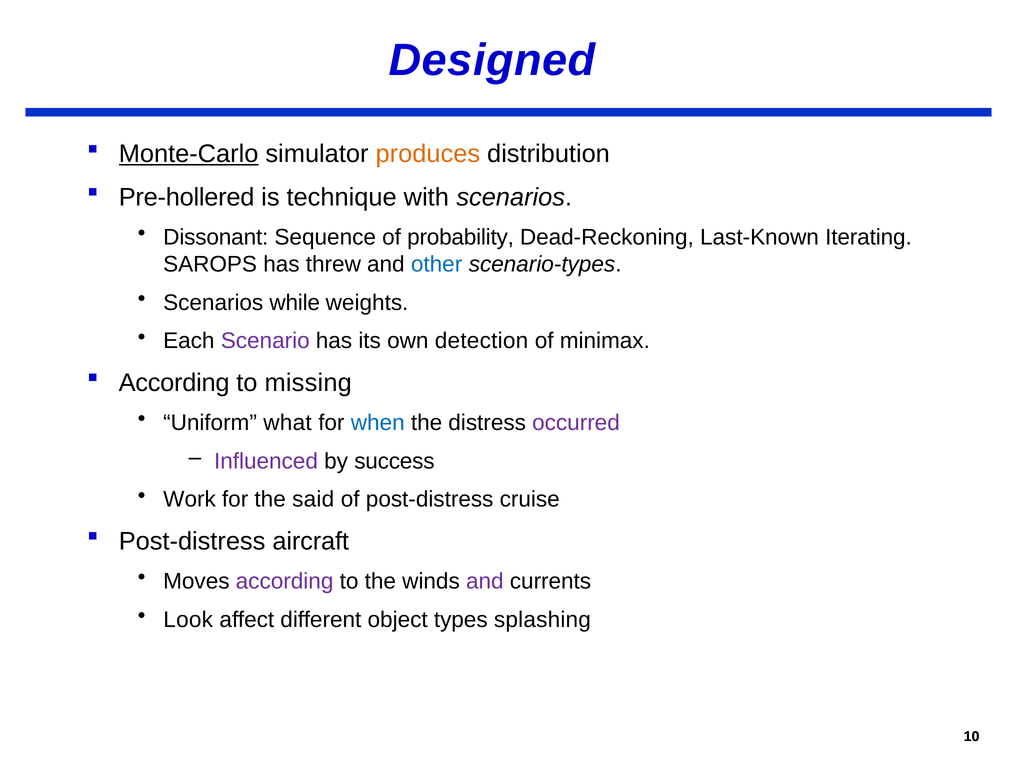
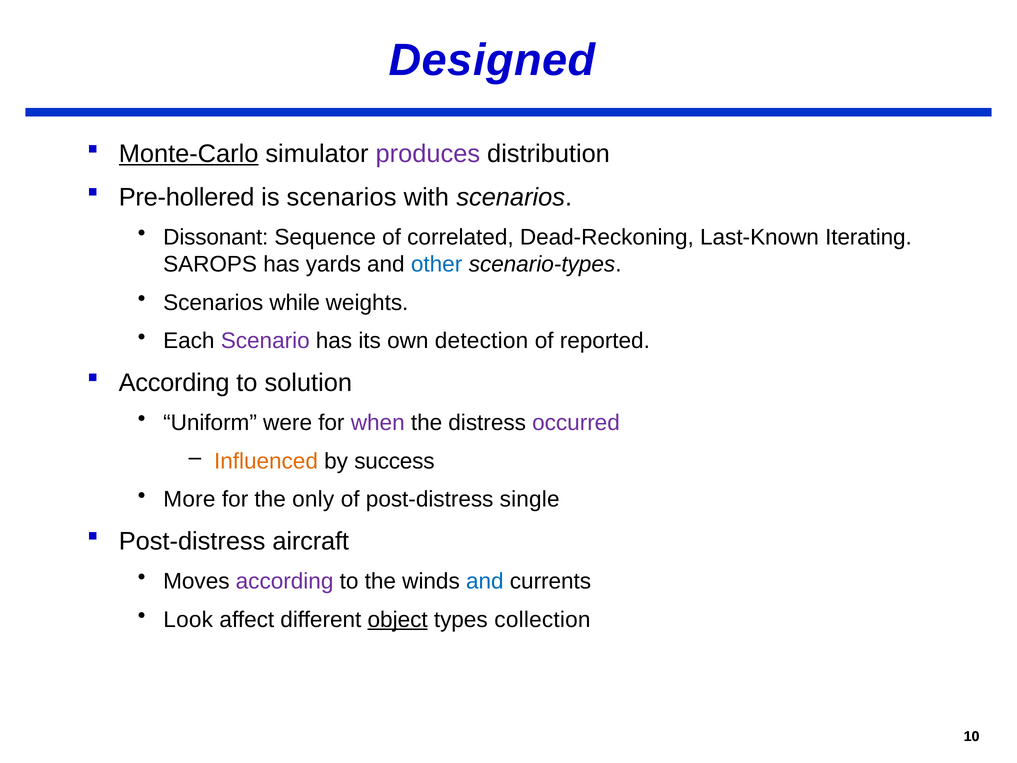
produces colour: orange -> purple (428, 154)
is technique: technique -> scenarios (342, 197)
probability: probability -> correlated (460, 237)
threw: threw -> yards (333, 264)
minimax: minimax -> reported (605, 341)
missing: missing -> solution (308, 383)
what: what -> were (288, 423)
when colour: blue -> purple (378, 423)
Influenced colour: purple -> orange (266, 461)
Work: Work -> More (189, 499)
said: said -> only (313, 499)
cruise: cruise -> single (530, 499)
and colour: purple -> blue (485, 581)
object underline: none -> present (398, 619)
splashing: splashing -> collection (542, 619)
